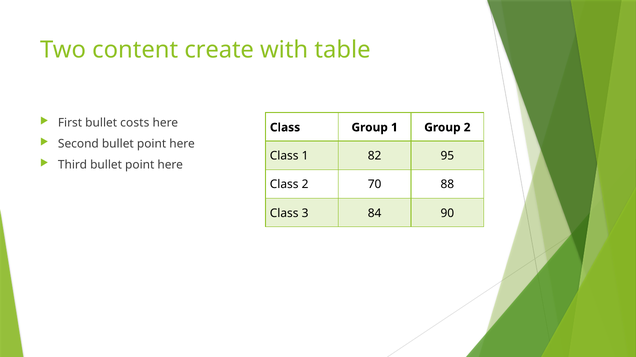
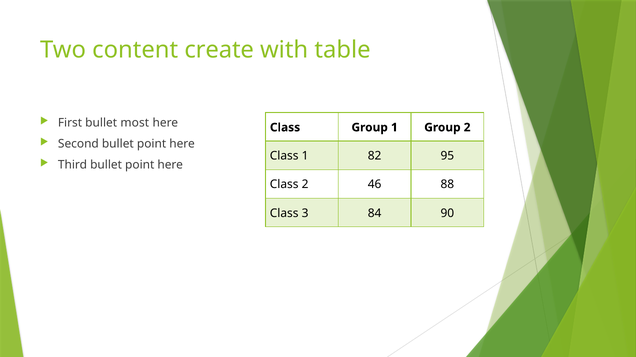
costs: costs -> most (135, 123)
70: 70 -> 46 (375, 185)
